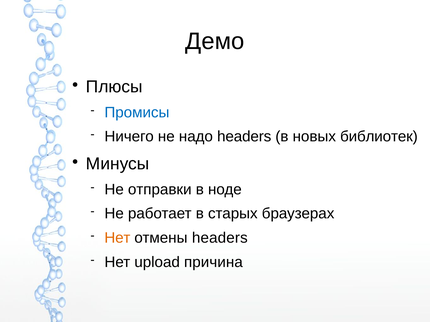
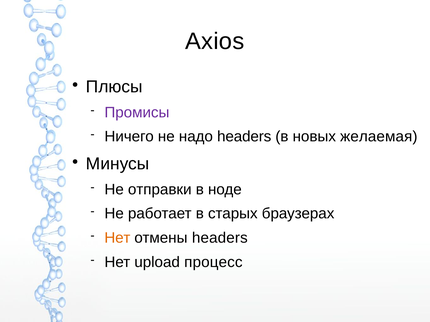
Демо: Демо -> Axios (215, 41)
Промисы colour: blue -> purple (137, 113)
библиотек: библиотек -> желаемая (379, 137)
причина: причина -> процесс (213, 263)
